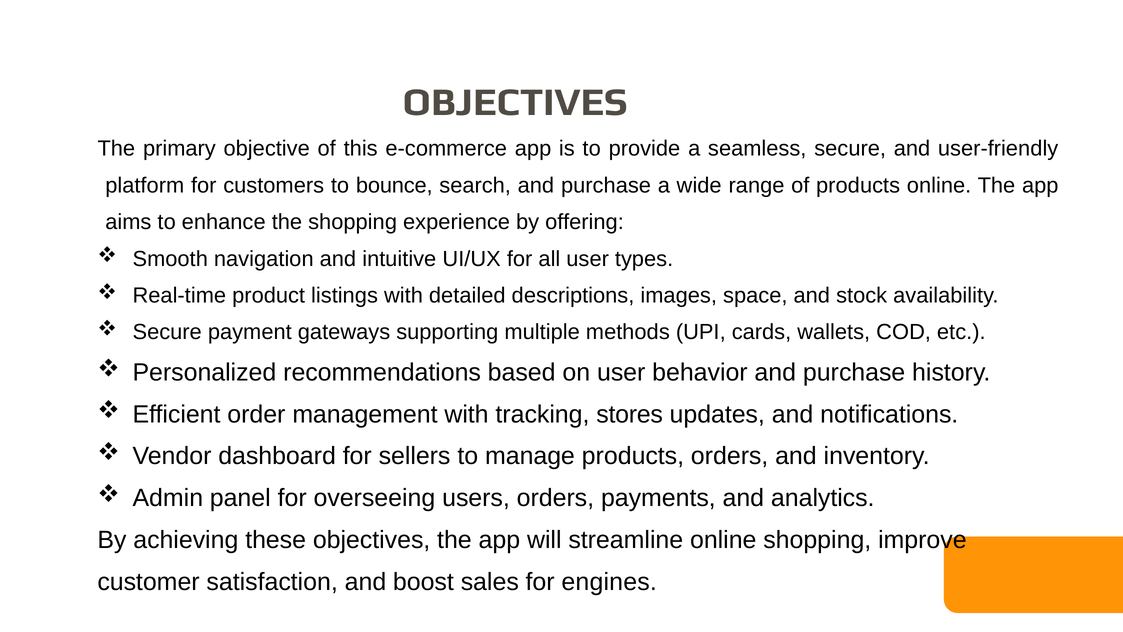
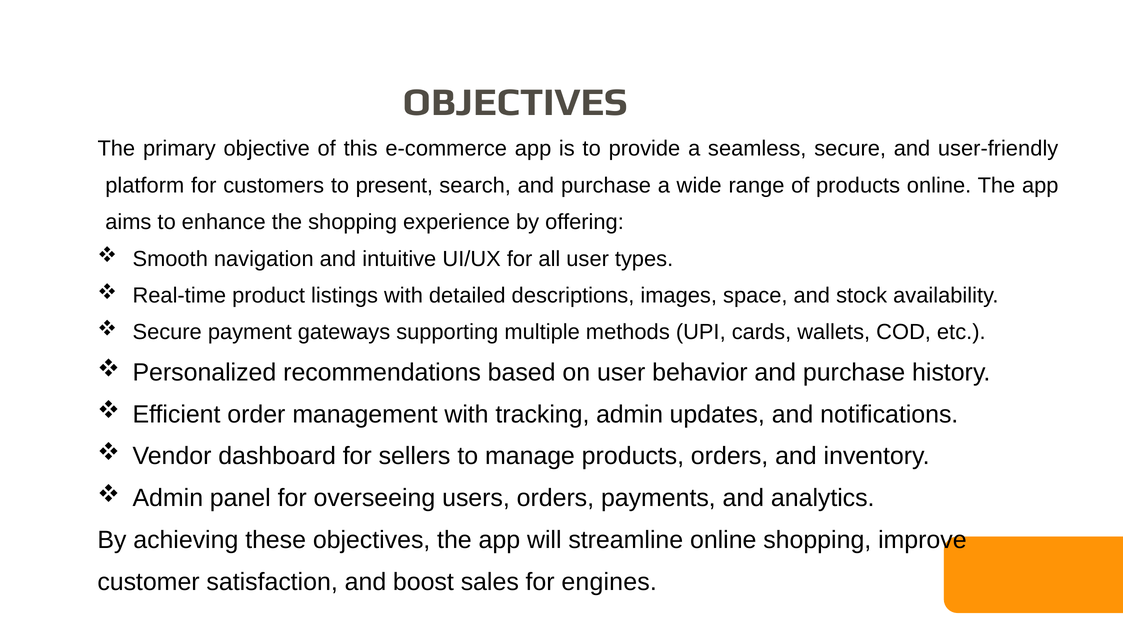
bounce: bounce -> present (394, 185)
tracking stores: stores -> admin (630, 414)
